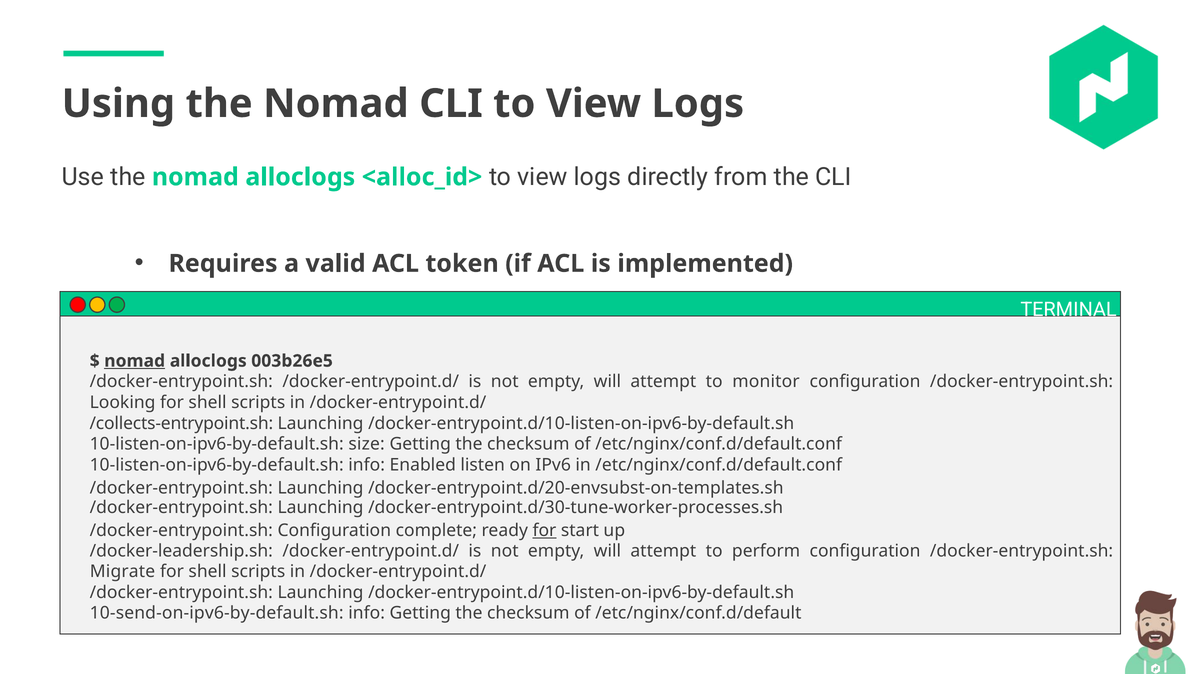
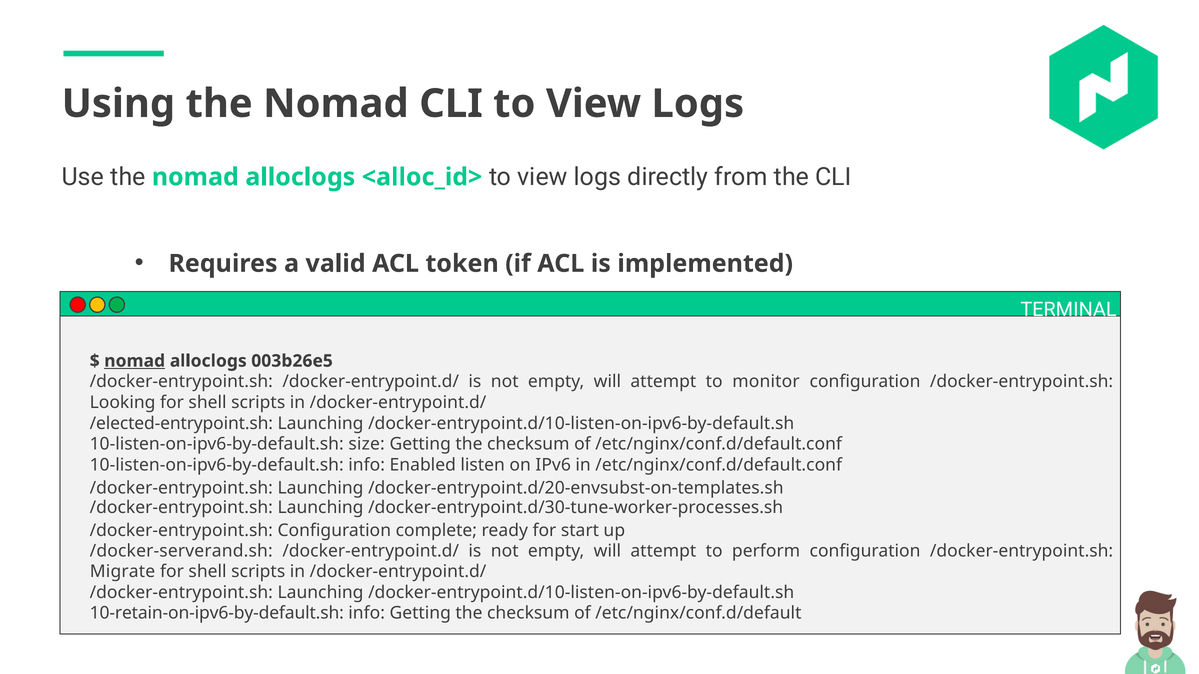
/collects-entrypoint.sh: /collects-entrypoint.sh -> /elected-entrypoint.sh (181, 424)
for underline: present -> none (544, 531)
/docker-leadership.sh: /docker-leadership.sh -> /docker-serverand.sh (181, 551)
10-send-on-ipv6-by-default.sh: 10-send-on-ipv6-by-default.sh -> 10-retain-on-ipv6-by-default.sh (217, 613)
